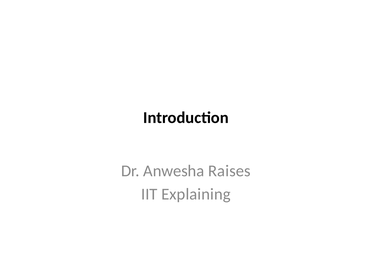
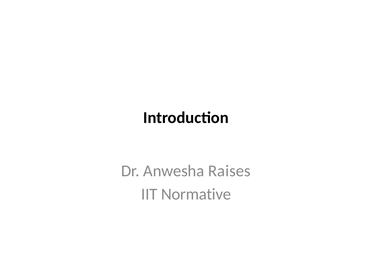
Explaining: Explaining -> Normative (196, 194)
